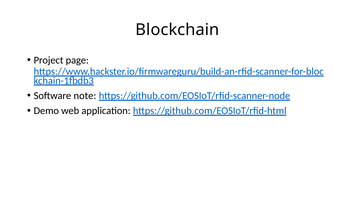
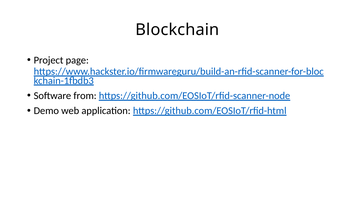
note: note -> from (85, 96)
